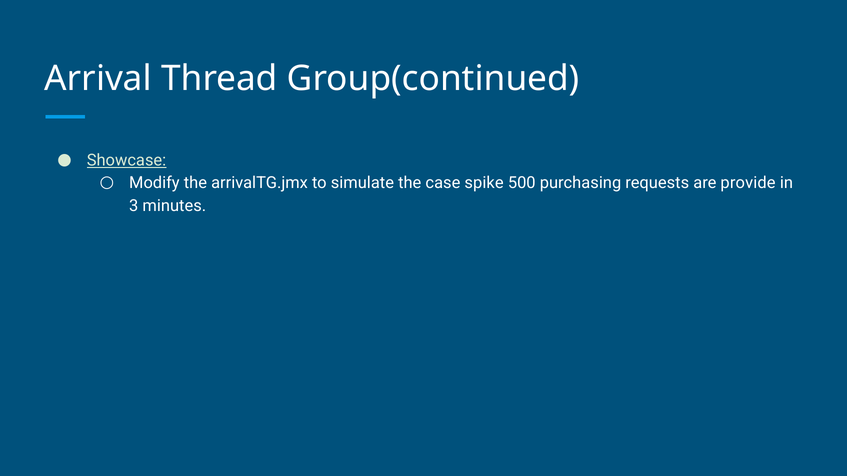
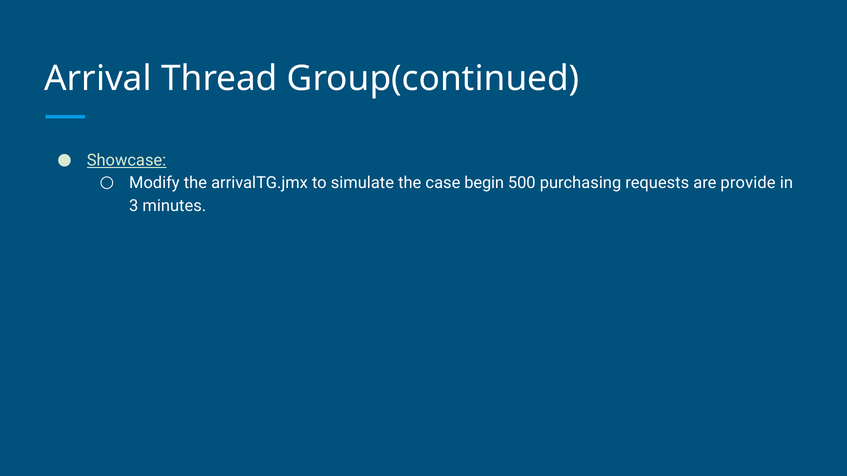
spike: spike -> begin (484, 183)
